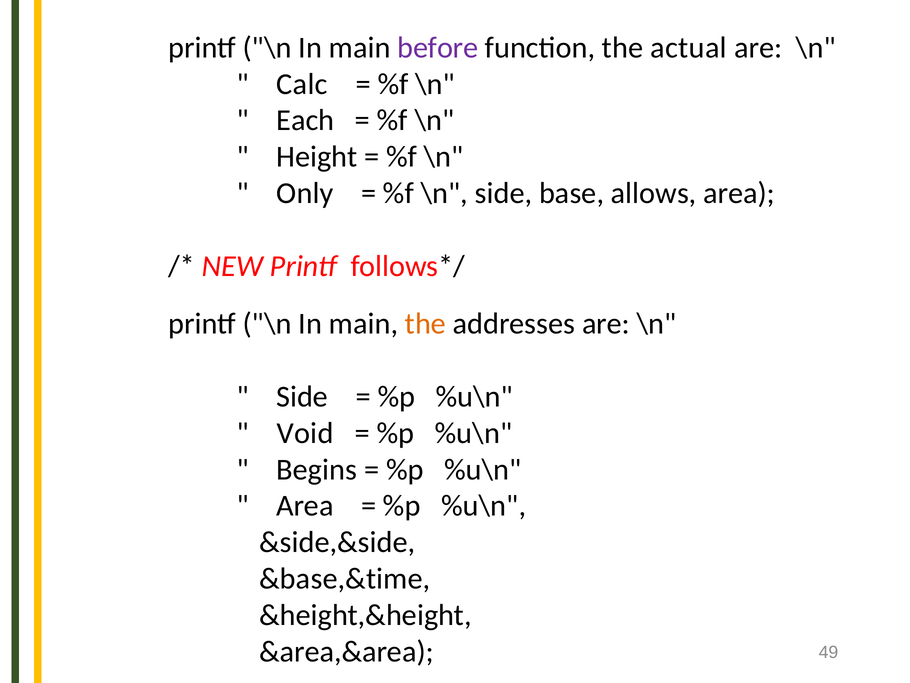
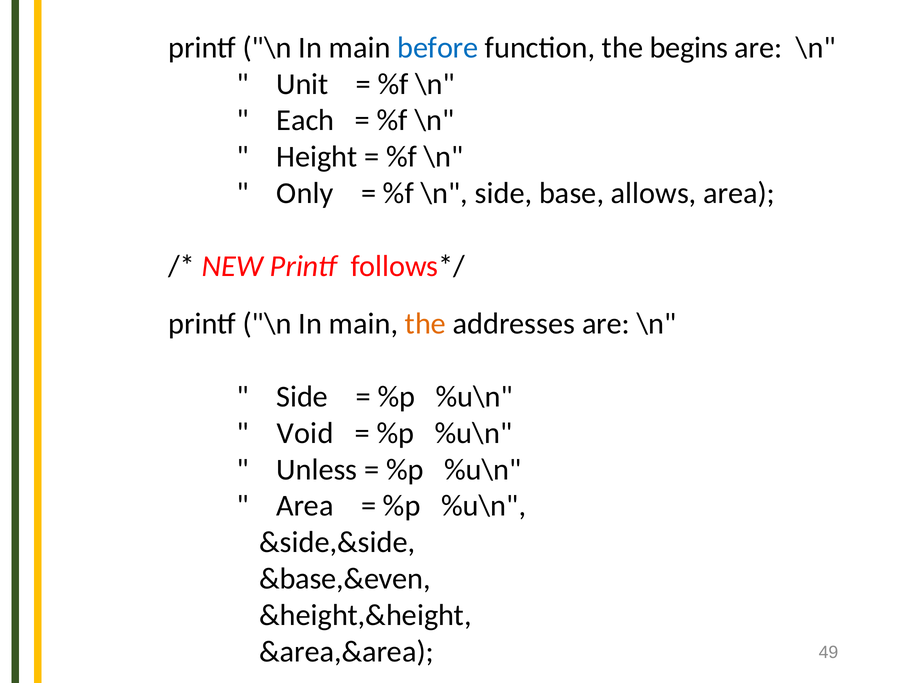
before colour: purple -> blue (438, 48)
actual: actual -> begins (689, 48)
Calc: Calc -> Unit (302, 84)
Begins: Begins -> Unless (317, 469)
&base,&time: &base,&time -> &base,&even (345, 578)
